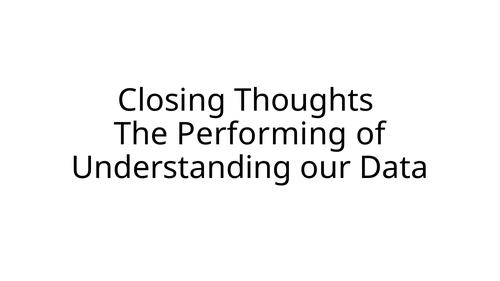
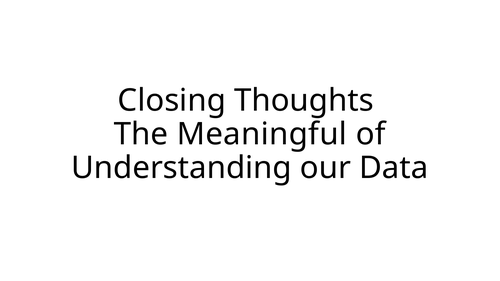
Performing: Performing -> Meaningful (262, 134)
